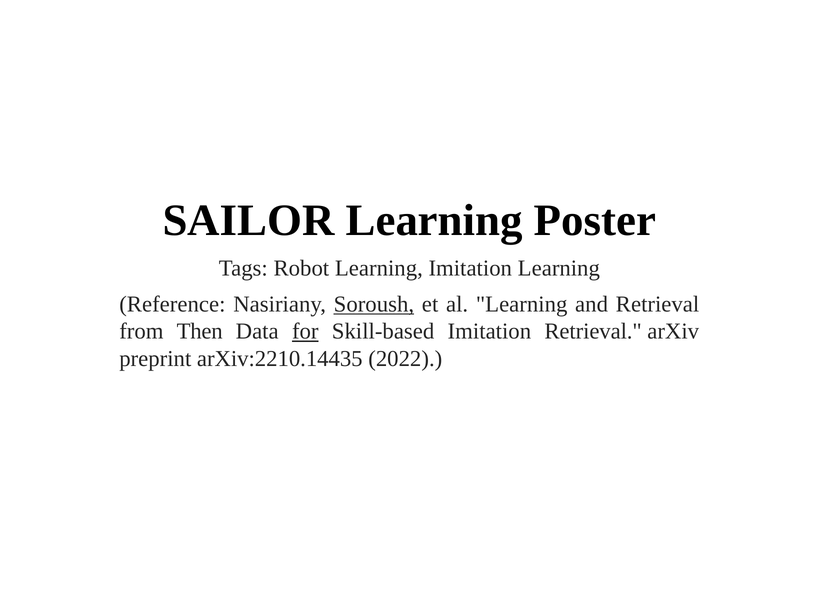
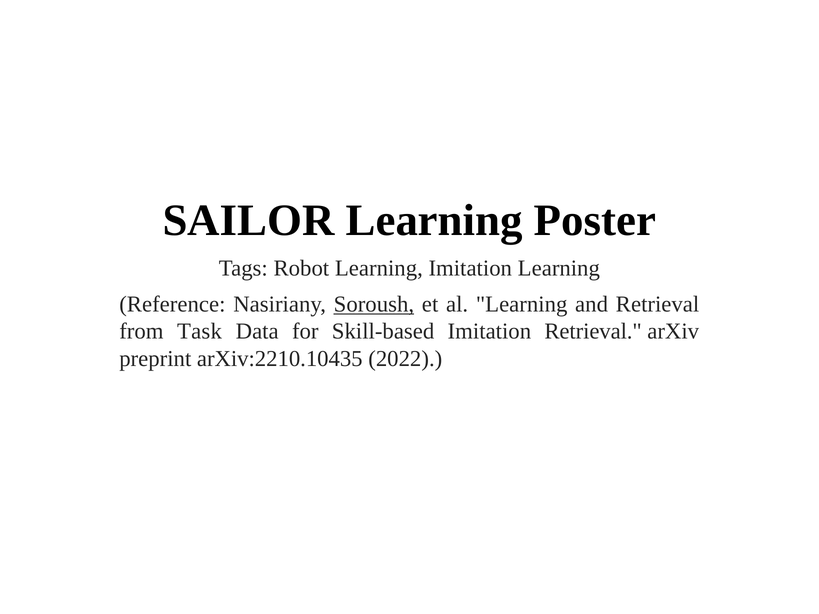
Then: Then -> Task (199, 332)
for underline: present -> none (305, 332)
arXiv:2210.14435: arXiv:2210.14435 -> arXiv:2210.10435 (280, 359)
